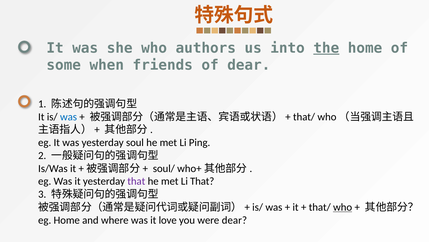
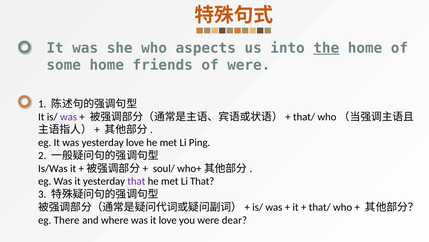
authors: authors -> aspects (206, 48)
some when: when -> home (107, 65)
of dear: dear -> were (249, 65)
was colour: blue -> purple (69, 117)
yesterday soul: soul -> love (135, 142)
who underline: present -> none (343, 207)
eg Home: Home -> There (67, 219)
